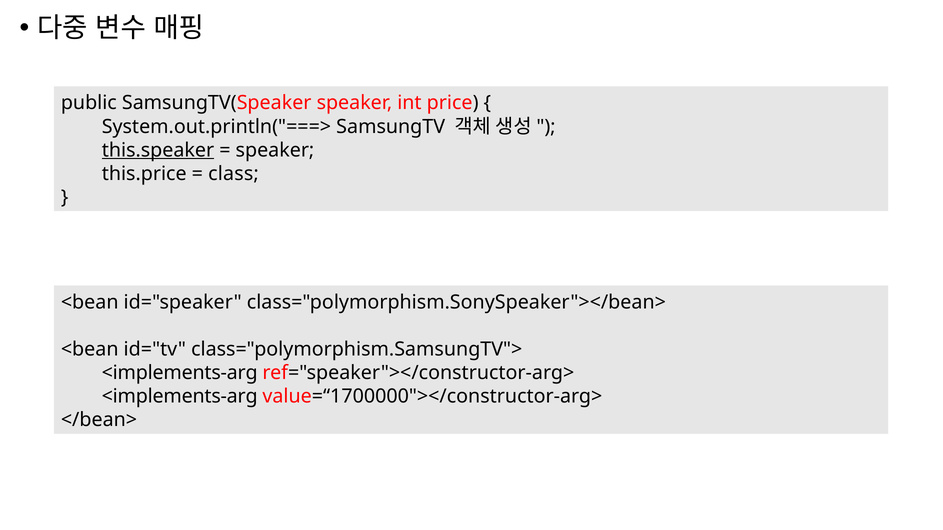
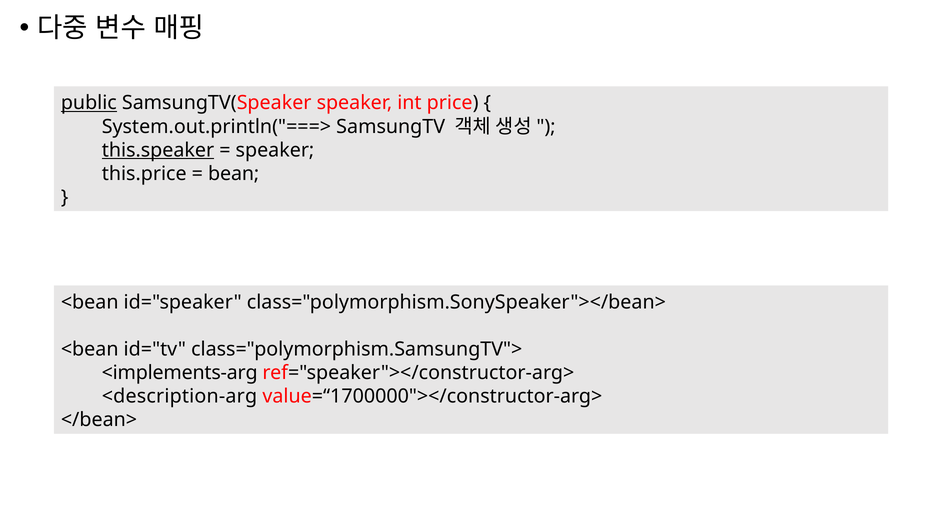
public underline: none -> present (89, 103)
class: class -> bean (234, 174)
<implements-arg: <implements-arg -> <description-arg (179, 397)
